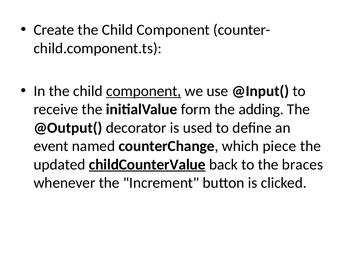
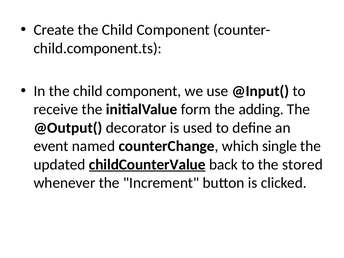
component underline: present -> none (144, 91)
piece: piece -> single (280, 146)
braces: braces -> stored (302, 164)
